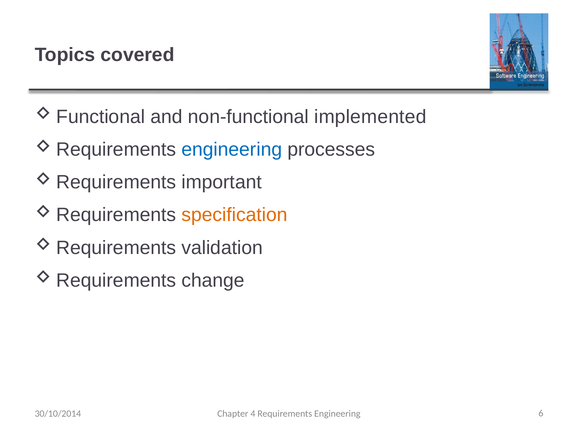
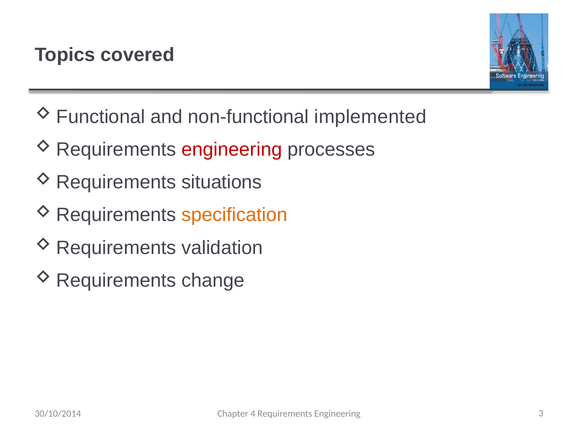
engineering colour: blue -> red (232, 150)
important: important -> situations (222, 182)
6: 6 -> 3 (541, 414)
